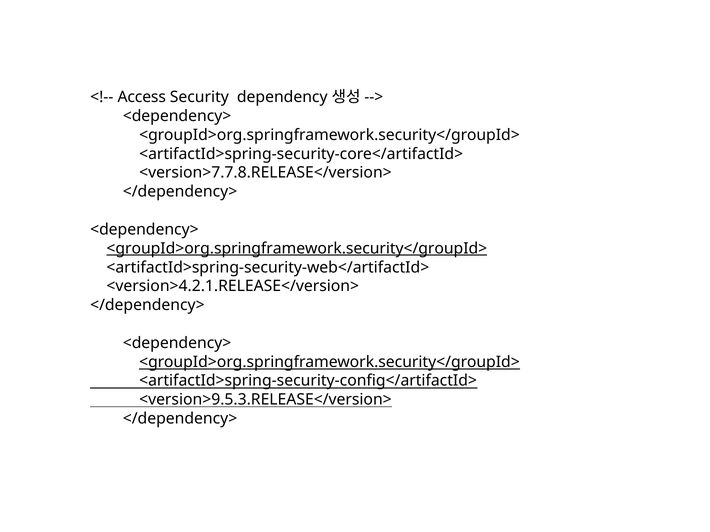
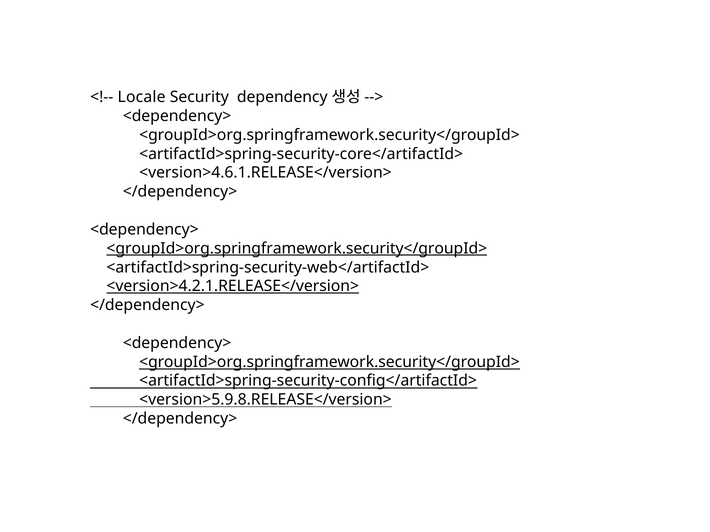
Access: Access -> Locale (142, 97)
<version>7.7.8.RELEASE</version>: <version>7.7.8.RELEASE</version> -> <version>4.6.1.RELEASE</version> (265, 173)
<version>4.2.1.RELEASE</version> underline: none -> present (233, 286)
<version>9.5.3.RELEASE</version>: <version>9.5.3.RELEASE</version> -> <version>5.9.8.RELEASE</version> (265, 400)
